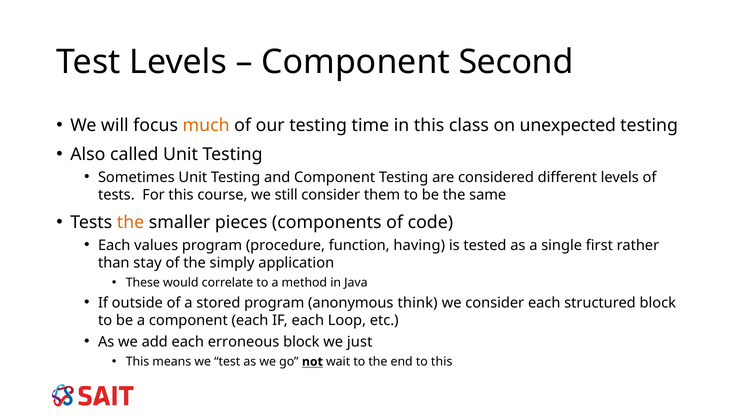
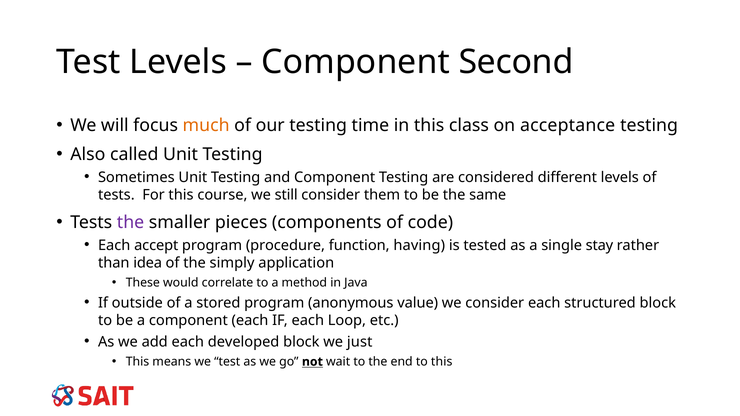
unexpected: unexpected -> acceptance (568, 125)
the colour: orange -> purple (131, 222)
values: values -> accept (156, 245)
first: first -> stay (599, 245)
stay: stay -> idea (148, 263)
think: think -> value (418, 303)
erroneous: erroneous -> developed (244, 342)
